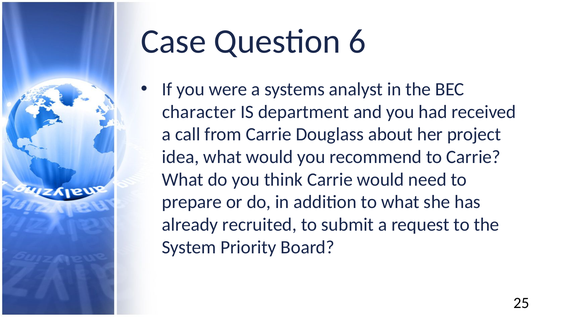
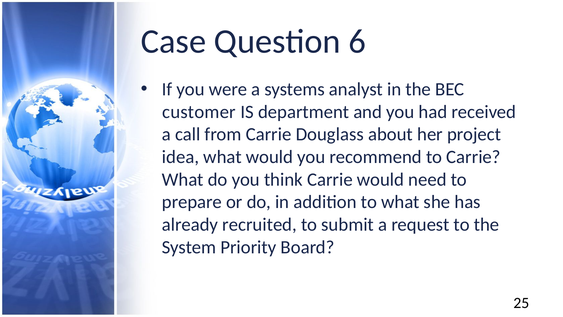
character: character -> customer (199, 112)
